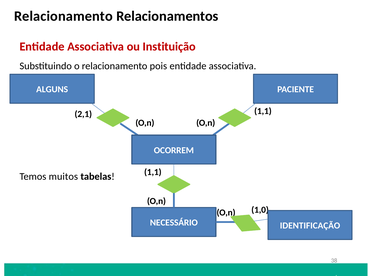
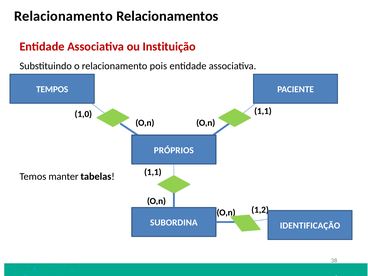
ALGUNS: ALGUNS -> TEMPOS (52, 89)
2,1: 2,1 -> 1,0 (83, 114)
OCORREM: OCORREM -> PRÓPRIOS (174, 150)
muitos: muitos -> manter (63, 176)
1,0: 1,0 -> 1,2 (260, 210)
NECESSÁRIO: NECESSÁRIO -> SUBORDINA (174, 223)
